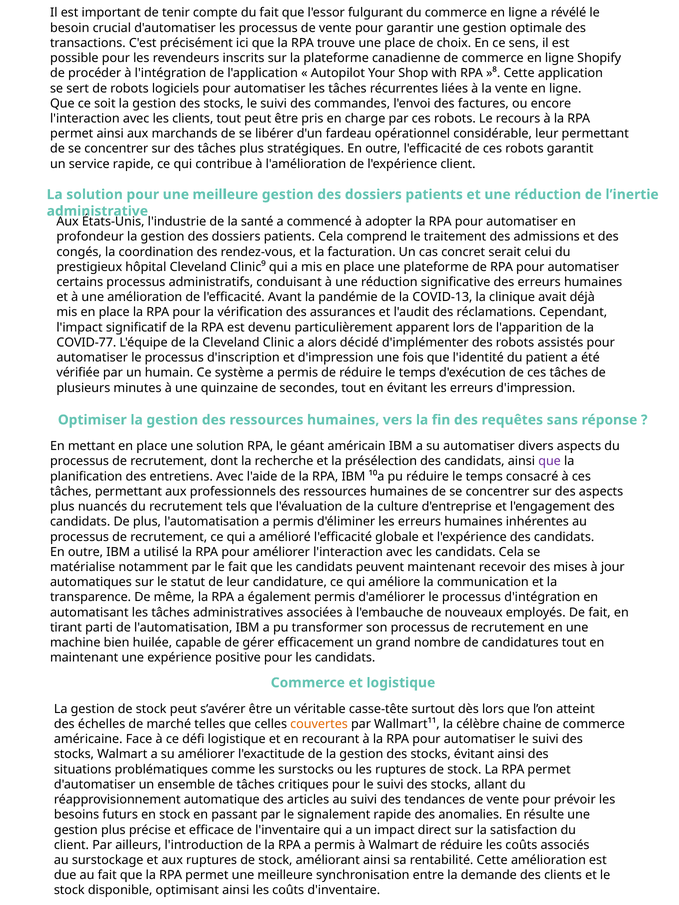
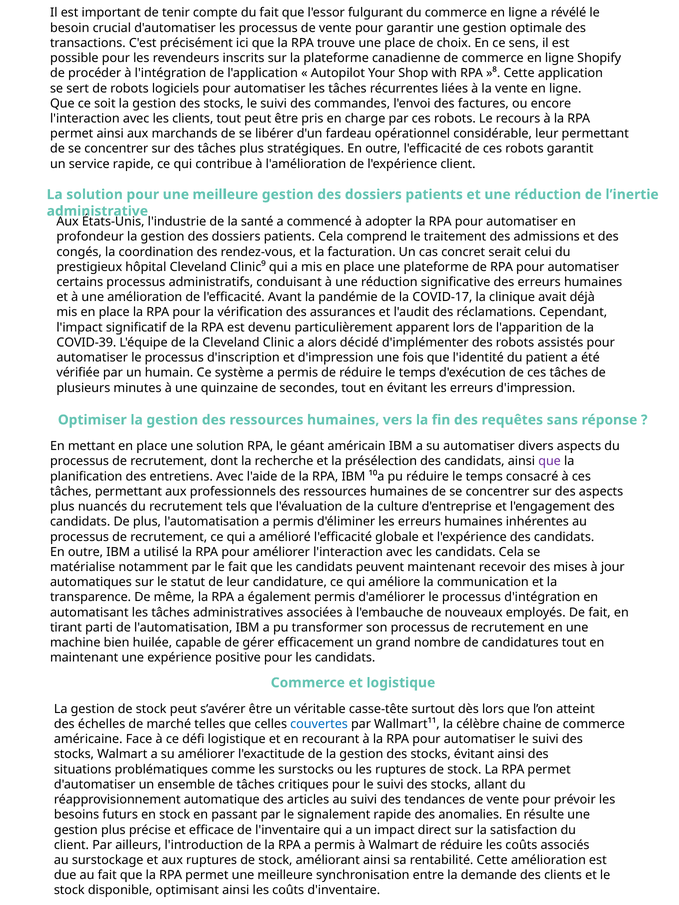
COVID-13: COVID-13 -> COVID-17 (442, 297)
COVID-77: COVID-77 -> COVID-39 (86, 343)
couvertes colour: orange -> blue (319, 724)
